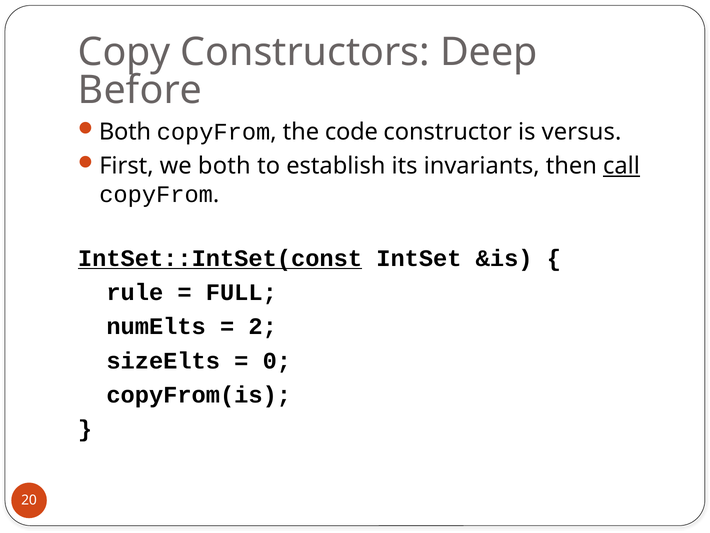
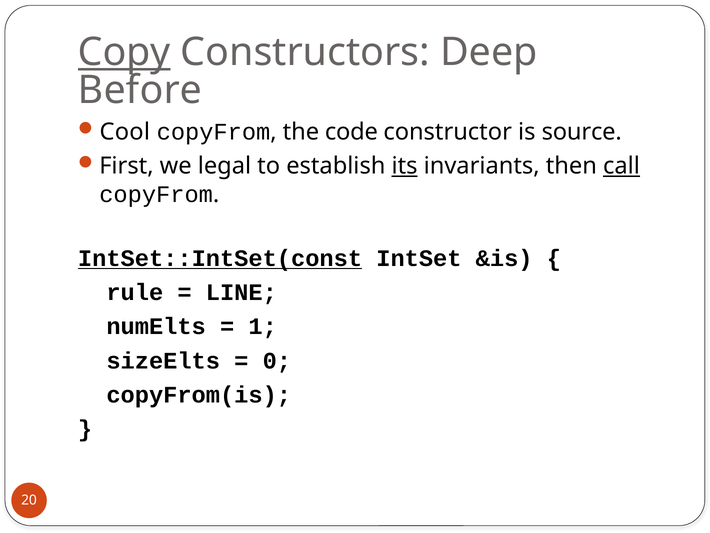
Copy underline: none -> present (124, 52)
Both: Both -> Cool (125, 132)
versus: versus -> source (582, 132)
we both: both -> legal (224, 166)
its underline: none -> present (405, 166)
FULL: FULL -> LINE (241, 292)
2: 2 -> 1 (263, 326)
